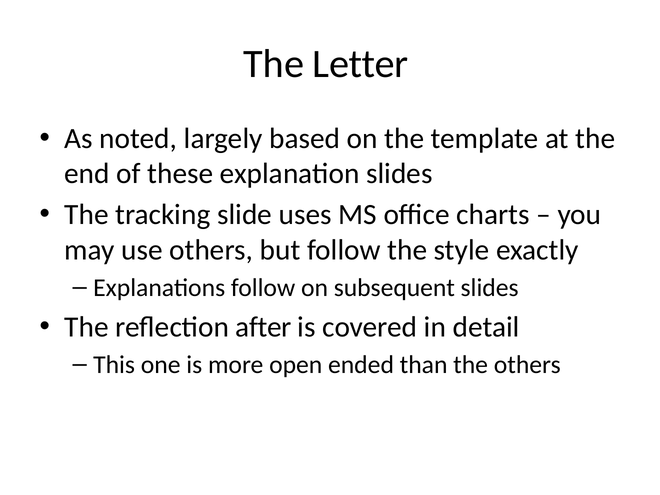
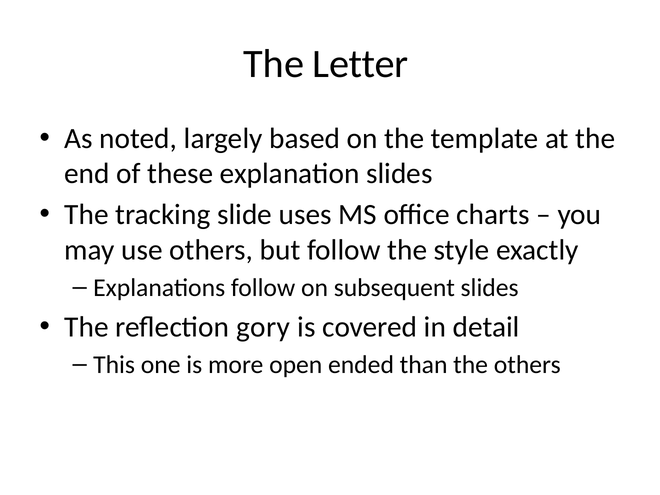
after: after -> gory (263, 327)
